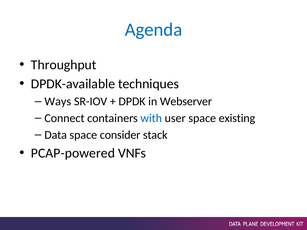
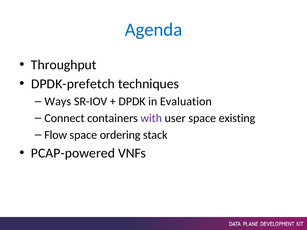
DPDK-available: DPDK-available -> DPDK-prefetch (73, 84)
Webserver: Webserver -> Evaluation (186, 102)
with colour: blue -> purple (151, 118)
Data: Data -> Flow (56, 135)
consider: consider -> ordering (120, 135)
